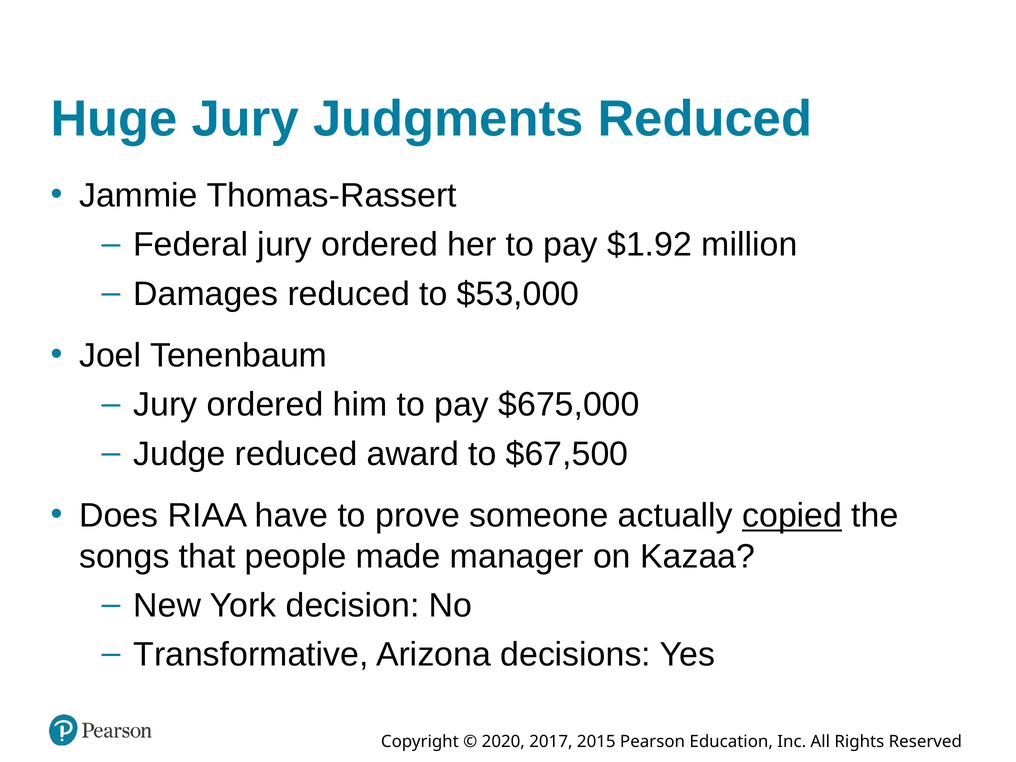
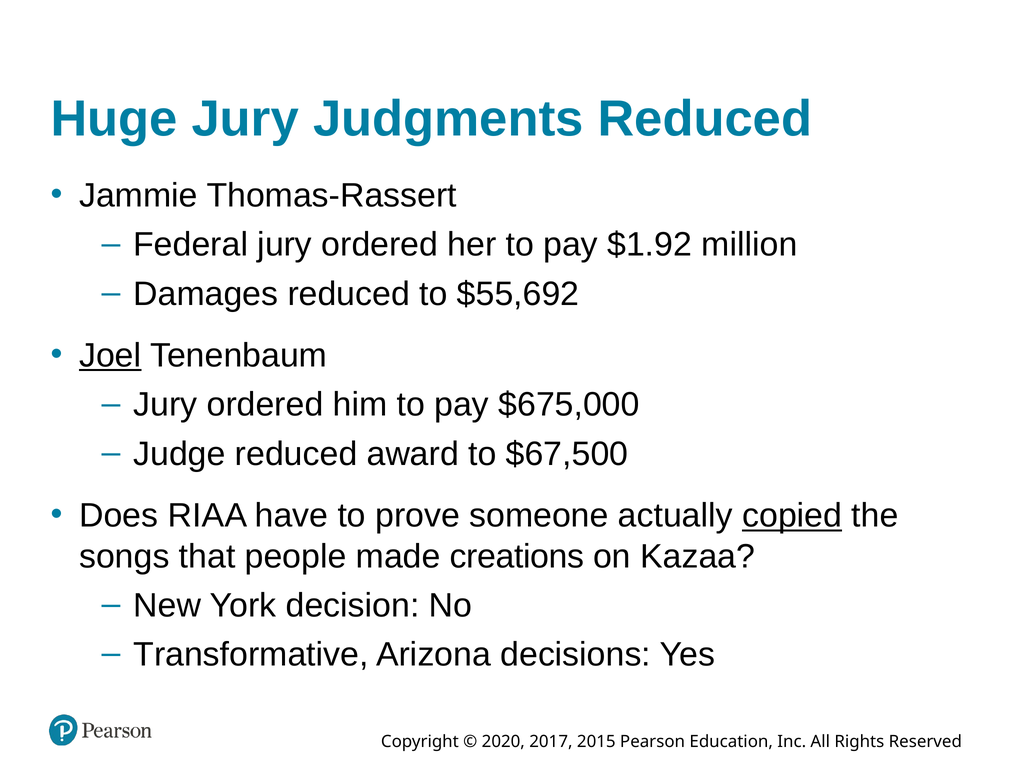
$53,000: $53,000 -> $55,692 (518, 294)
Joel underline: none -> present (110, 356)
manager: manager -> creations (517, 556)
